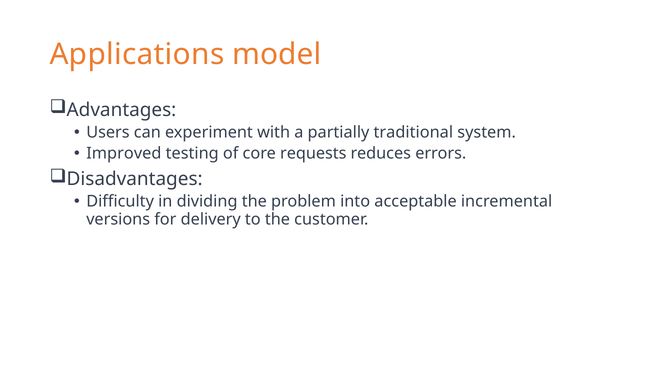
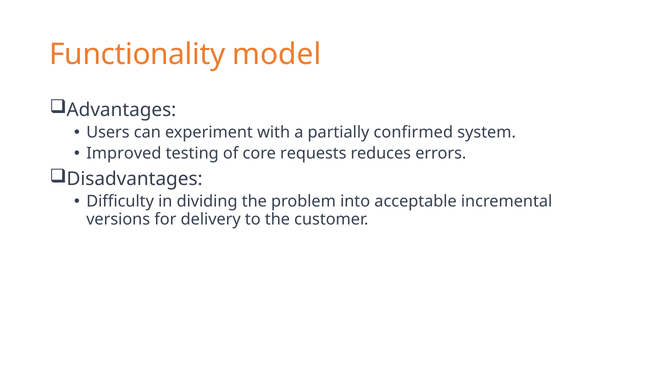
Applications: Applications -> Functionality (137, 55)
traditional: traditional -> confirmed (413, 133)
